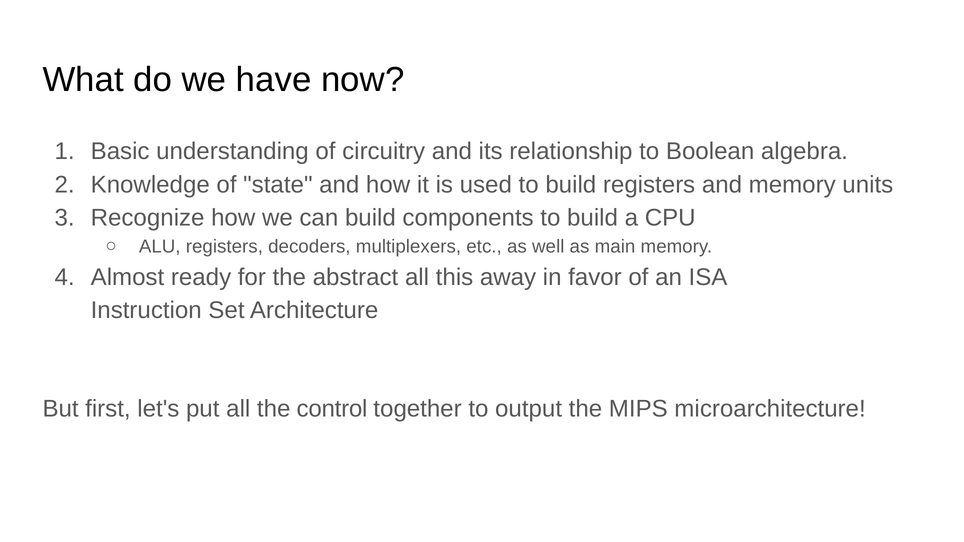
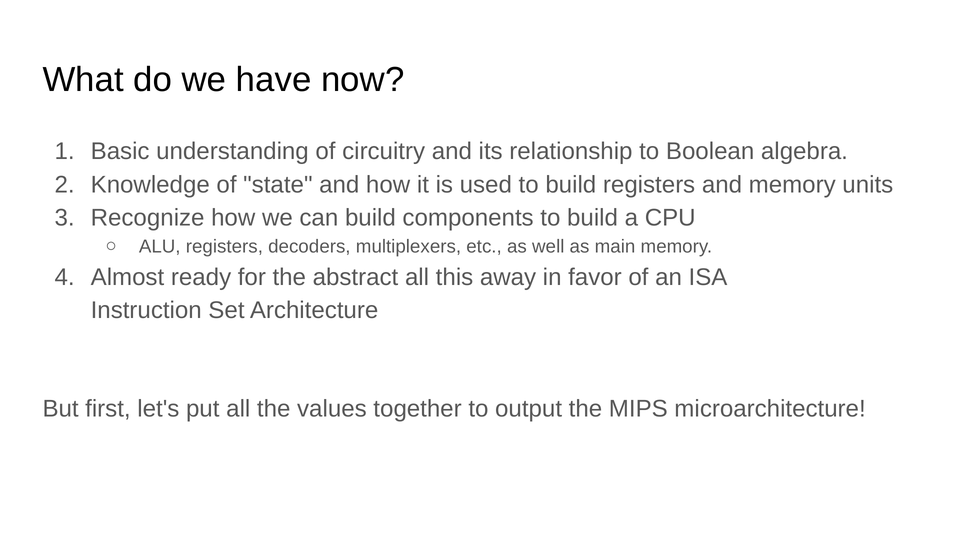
control: control -> values (332, 409)
